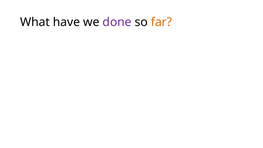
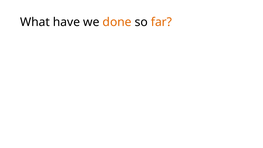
done colour: purple -> orange (117, 22)
